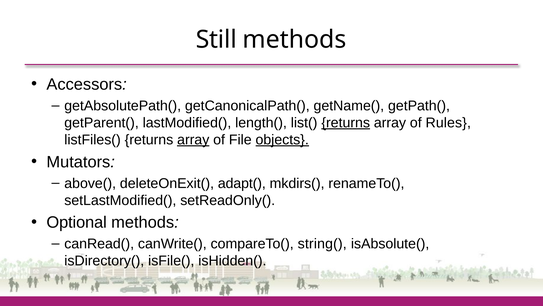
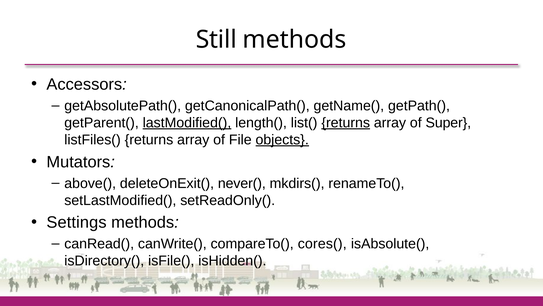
lastModified( underline: none -> present (187, 123)
Rules: Rules -> Super (448, 123)
array underline: present -> none (193, 140)
adapt(: adapt( -> never( (242, 183)
Optional: Optional -> Settings (77, 222)
string(: string( -> cores( (322, 243)
